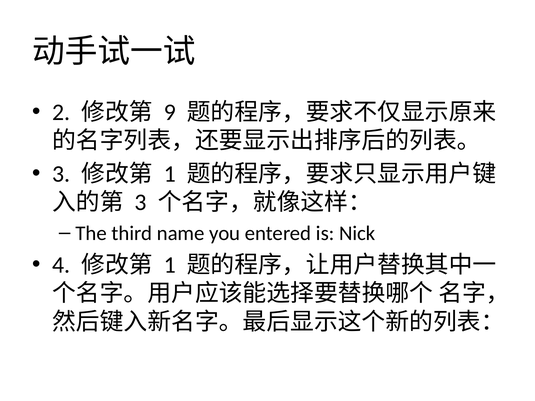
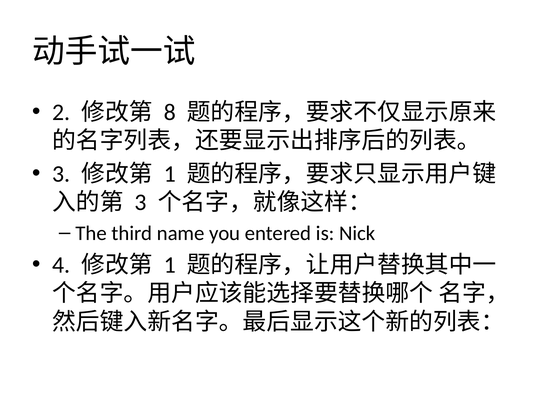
9: 9 -> 8 (170, 112)
